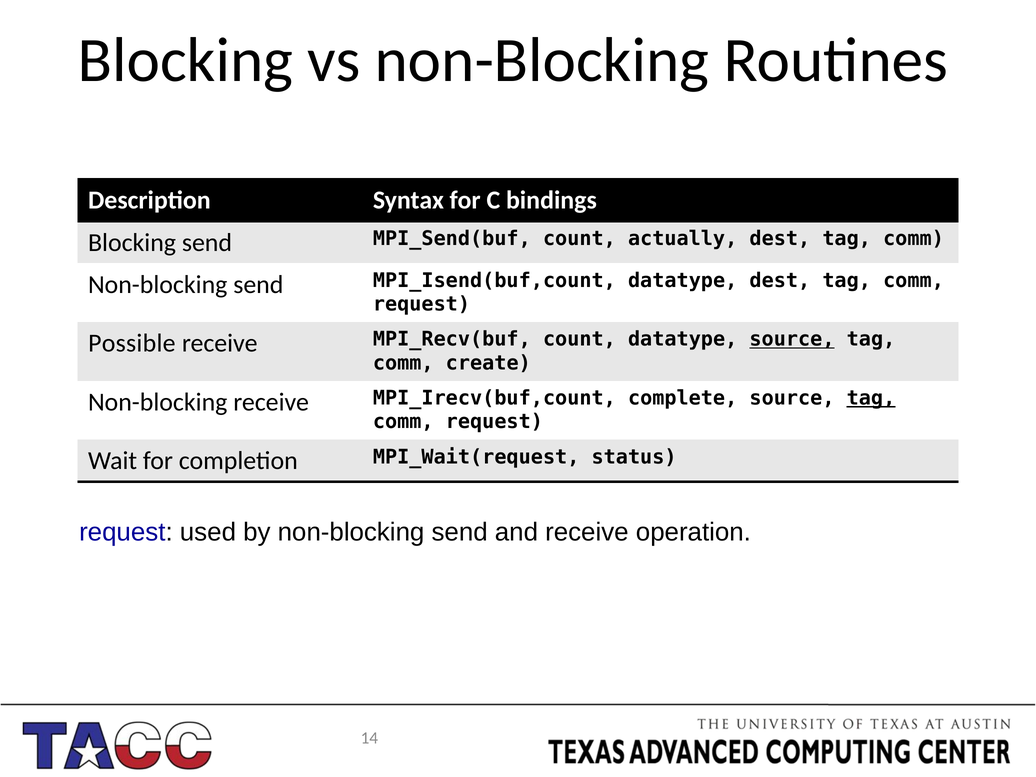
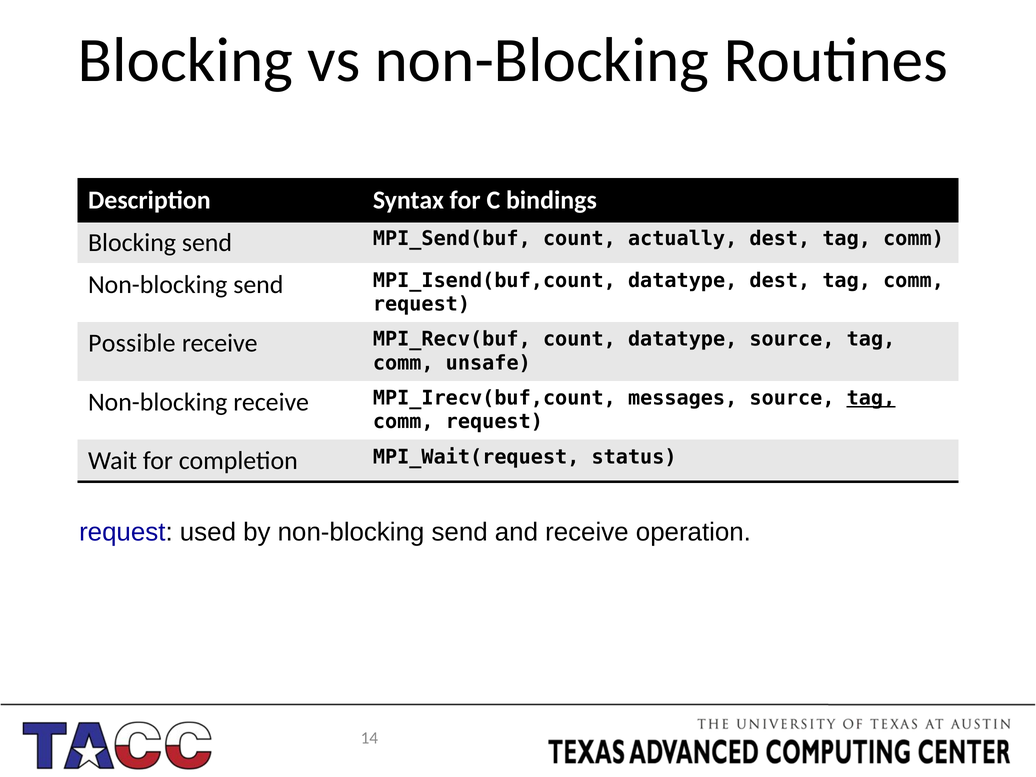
source underline: present -> none (792, 339)
create: create -> unsafe (488, 363)
complete: complete -> messages (683, 398)
